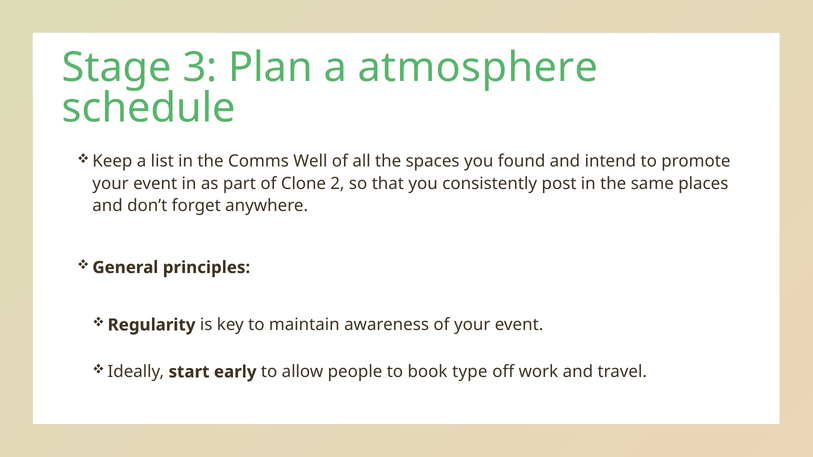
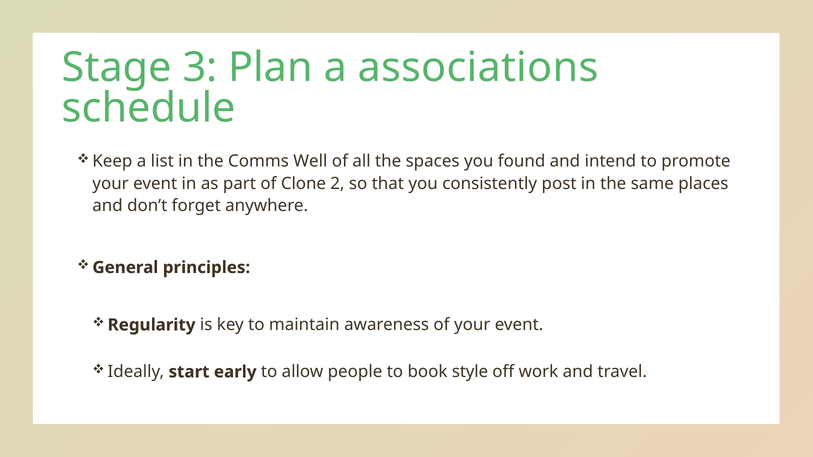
atmosphere: atmosphere -> associations (478, 68)
type: type -> style (470, 372)
